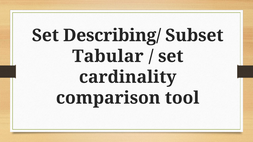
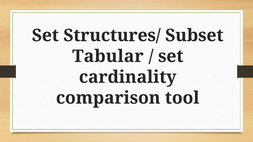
Describing/: Describing/ -> Structures/ (112, 36)
